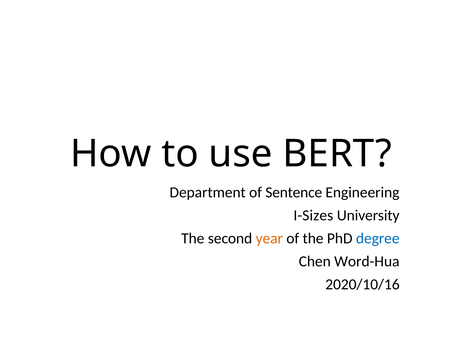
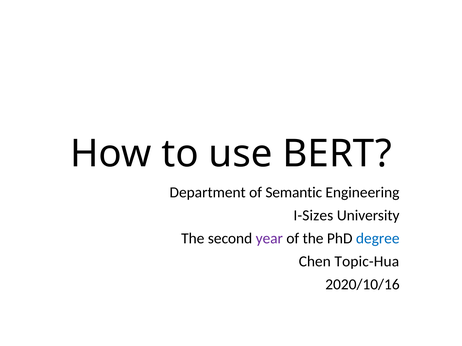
Sentence: Sentence -> Semantic (294, 193)
year colour: orange -> purple (269, 239)
Word-Hua: Word-Hua -> Topic-Hua (367, 262)
